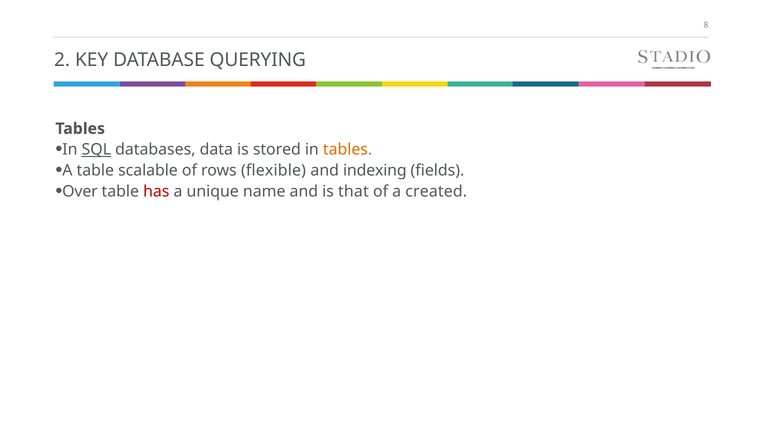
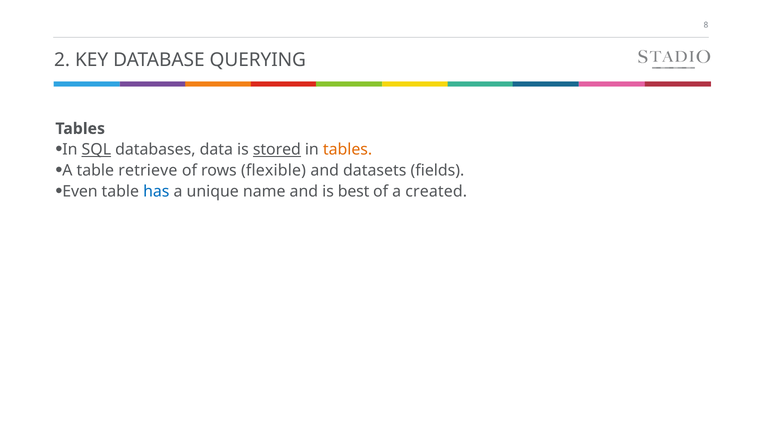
stored underline: none -> present (277, 150)
scalable: scalable -> retrieve (148, 171)
indexing: indexing -> datasets (375, 171)
Over: Over -> Even (80, 192)
has colour: red -> blue (156, 192)
that: that -> best (354, 192)
